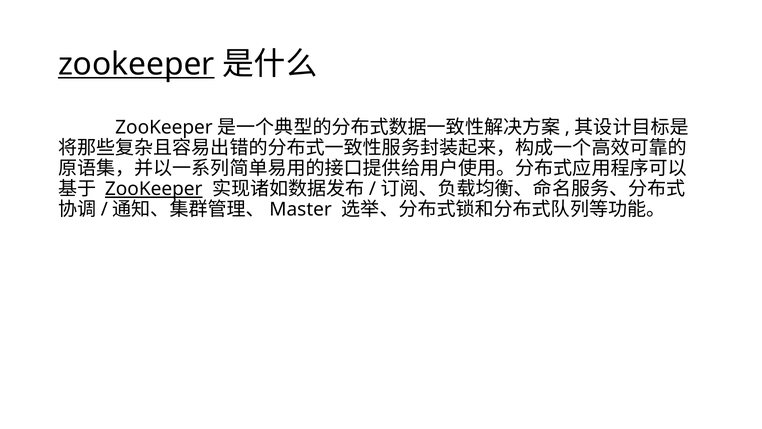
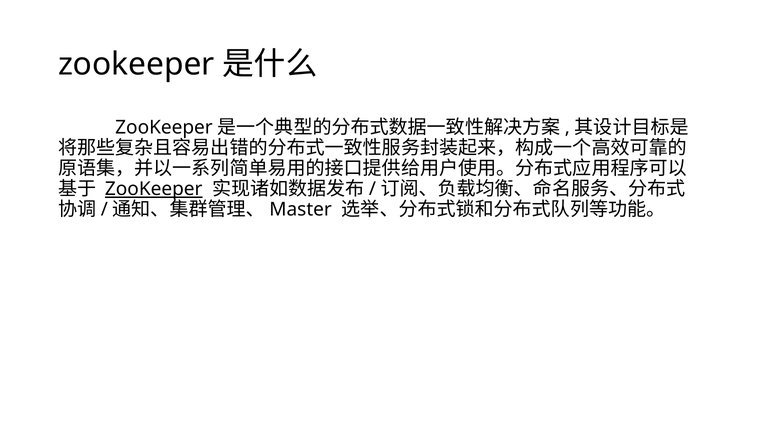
zookeeper underline: present -> none (136, 64)
